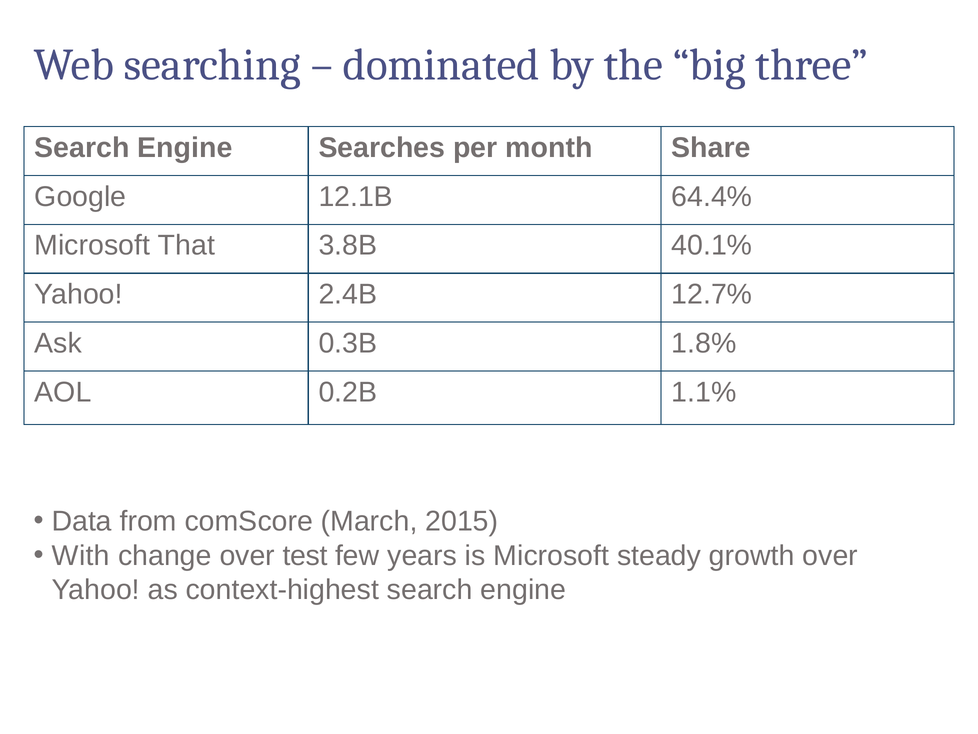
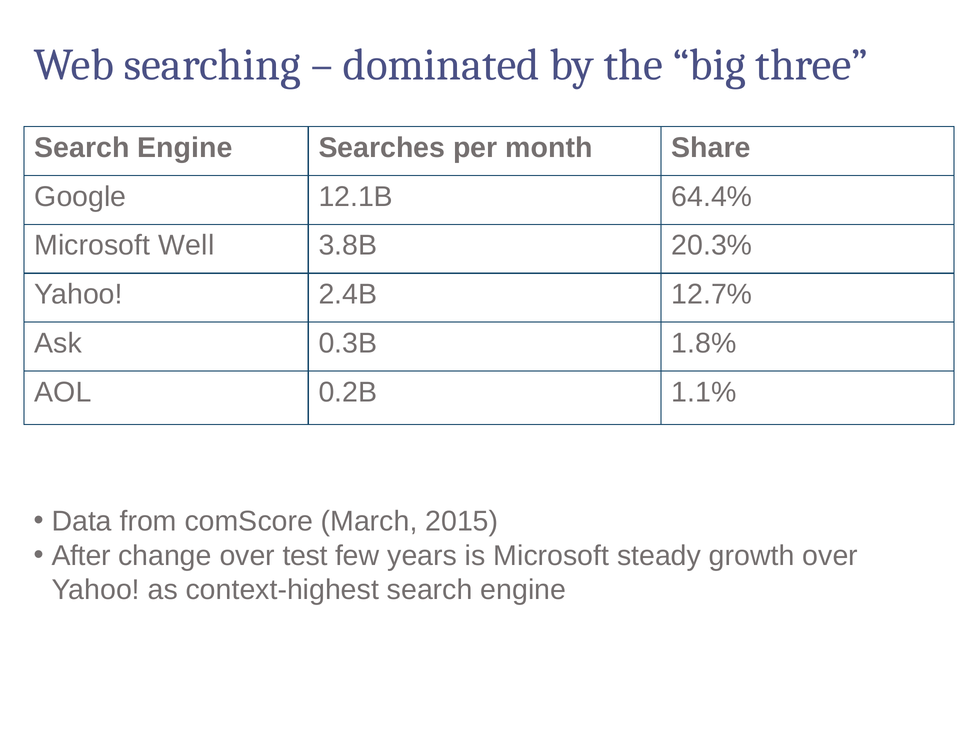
That: That -> Well (186, 245)
40.1%: 40.1% -> 20.3% (712, 245)
With: With -> After (81, 555)
